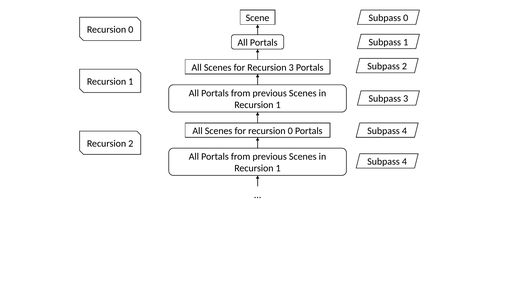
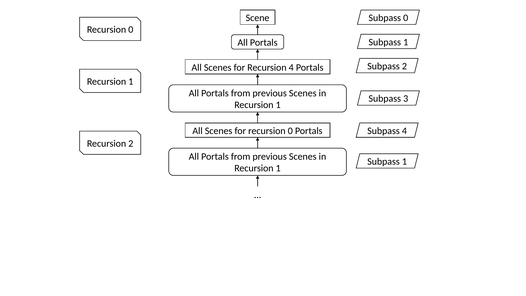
Recursion 3: 3 -> 4 (291, 67)
4: 4 -> 1 (404, 162)
